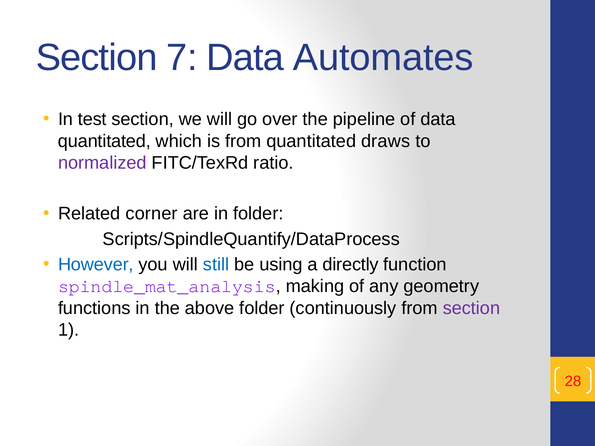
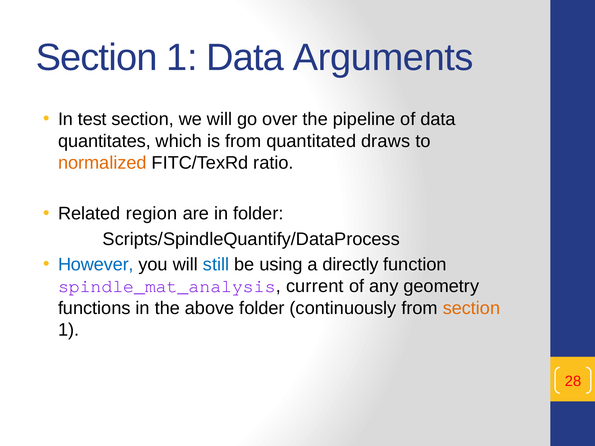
7: 7 -> 1 (182, 58)
Automates: Automates -> Arguments (383, 58)
quantitated: quantitated -> quantitates (104, 141)
normalized colour: purple -> orange (102, 163)
corner: corner -> region (152, 214)
making: making -> current (315, 286)
section colour: purple -> orange (471, 308)
